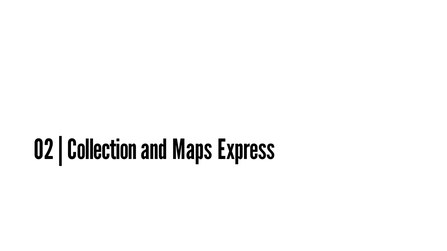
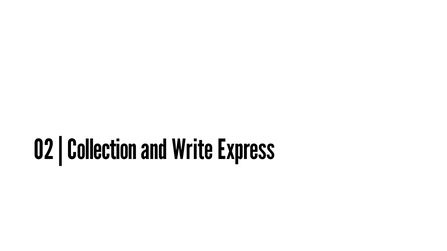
Maps: Maps -> Write (192, 150)
